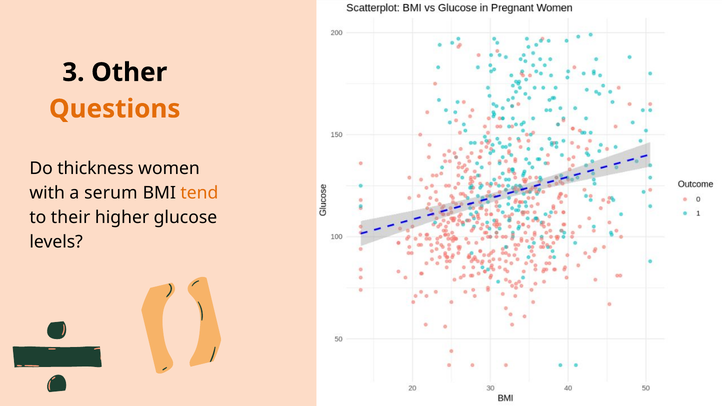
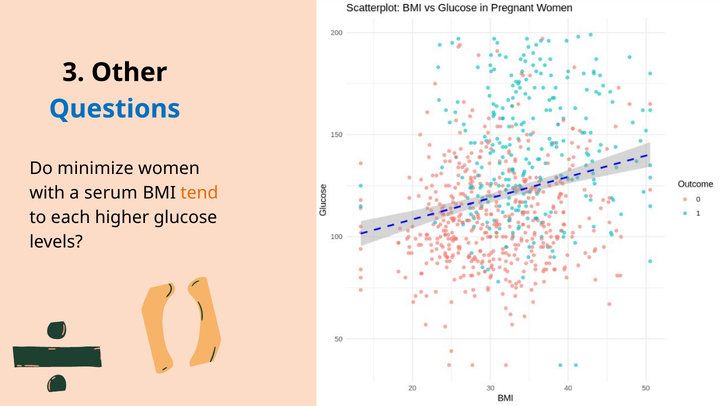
Questions colour: orange -> blue (115, 109)
thickness: thickness -> minimize (95, 169)
their: their -> each (71, 218)
